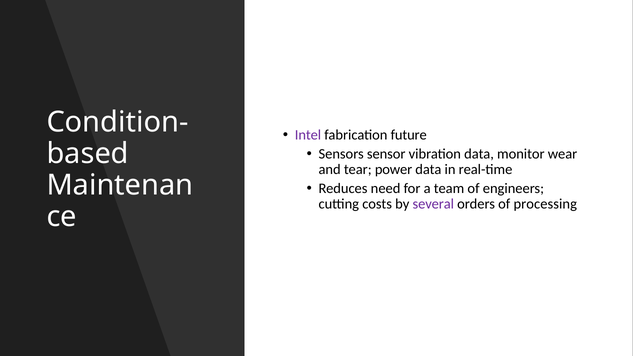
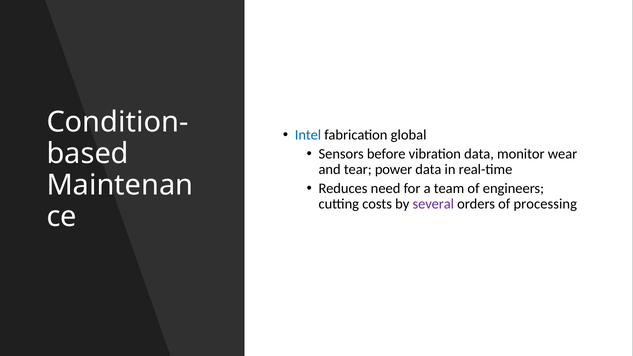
Intel colour: purple -> blue (308, 135)
future: future -> global (409, 135)
sensor: sensor -> before (386, 154)
